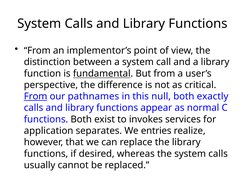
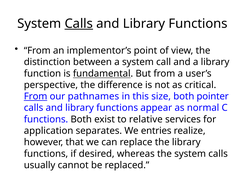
Calls underline: none -> present (79, 24)
null: null -> size (161, 96)
exactly: exactly -> pointer (213, 96)
invokes: invokes -> relative (146, 119)
